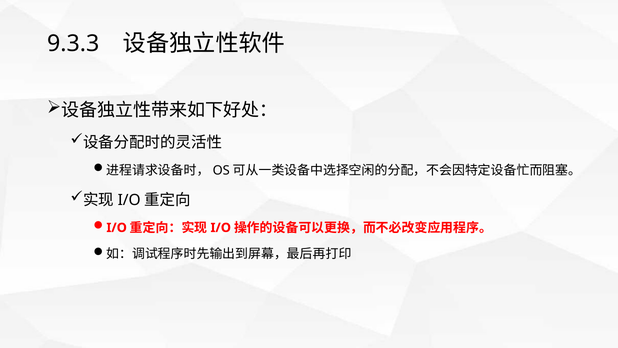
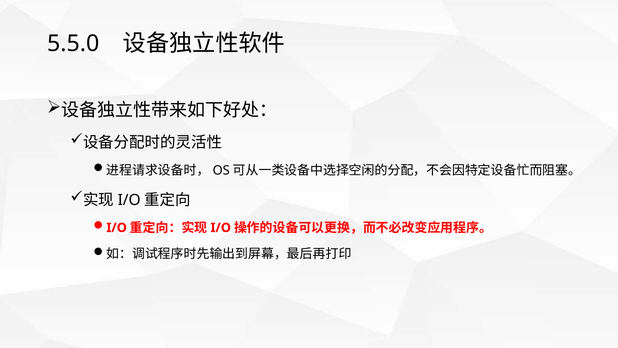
9.3.3: 9.3.3 -> 5.5.0 (73, 44)
